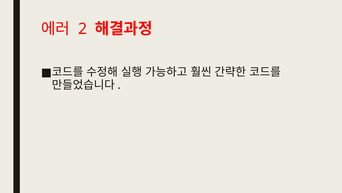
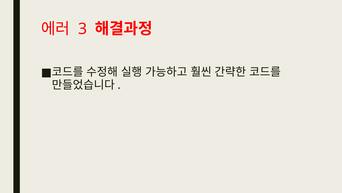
2: 2 -> 3 (83, 29)
